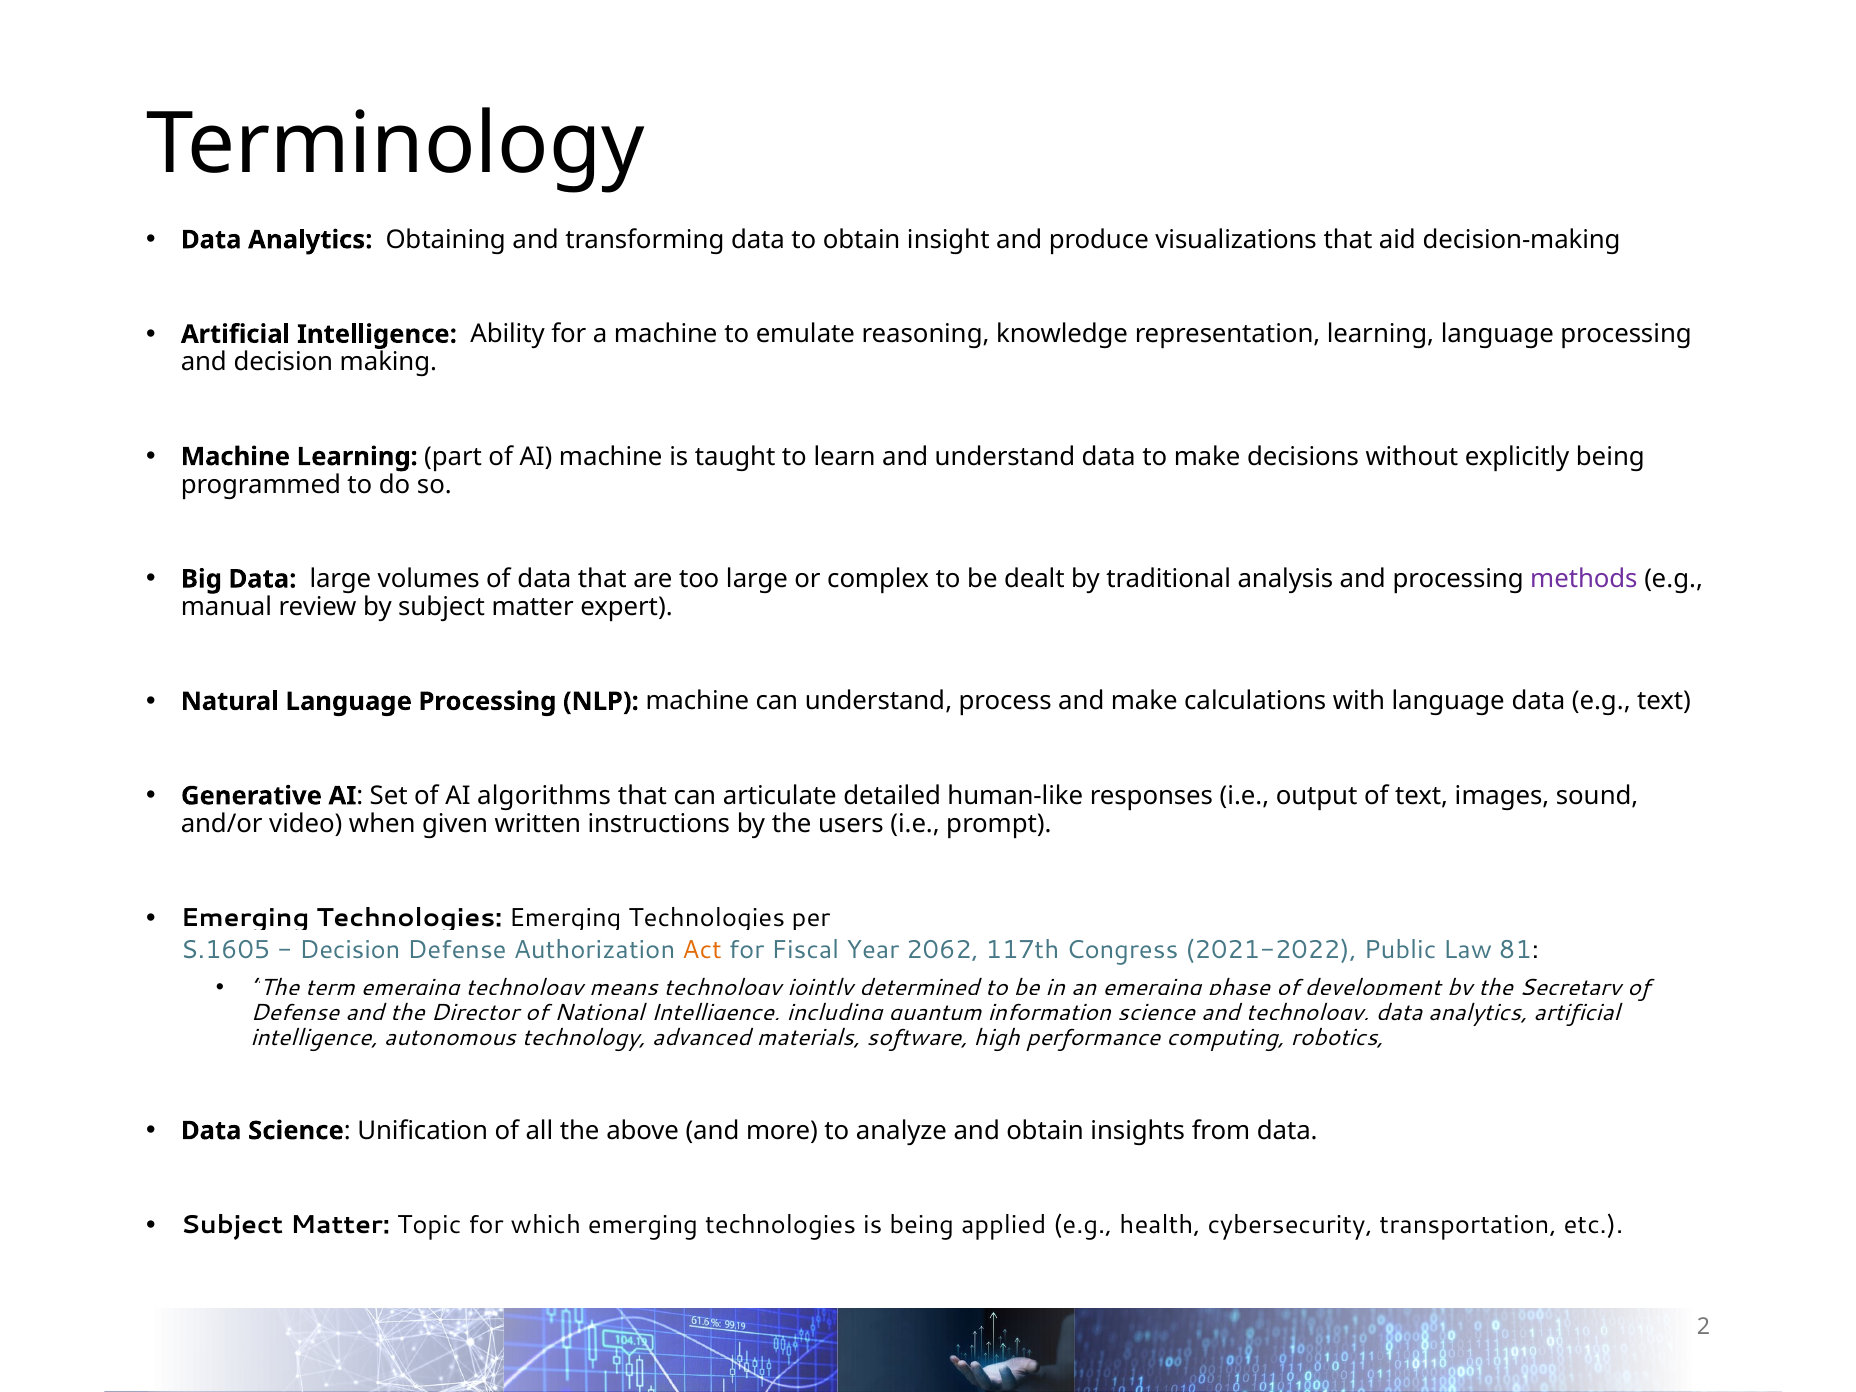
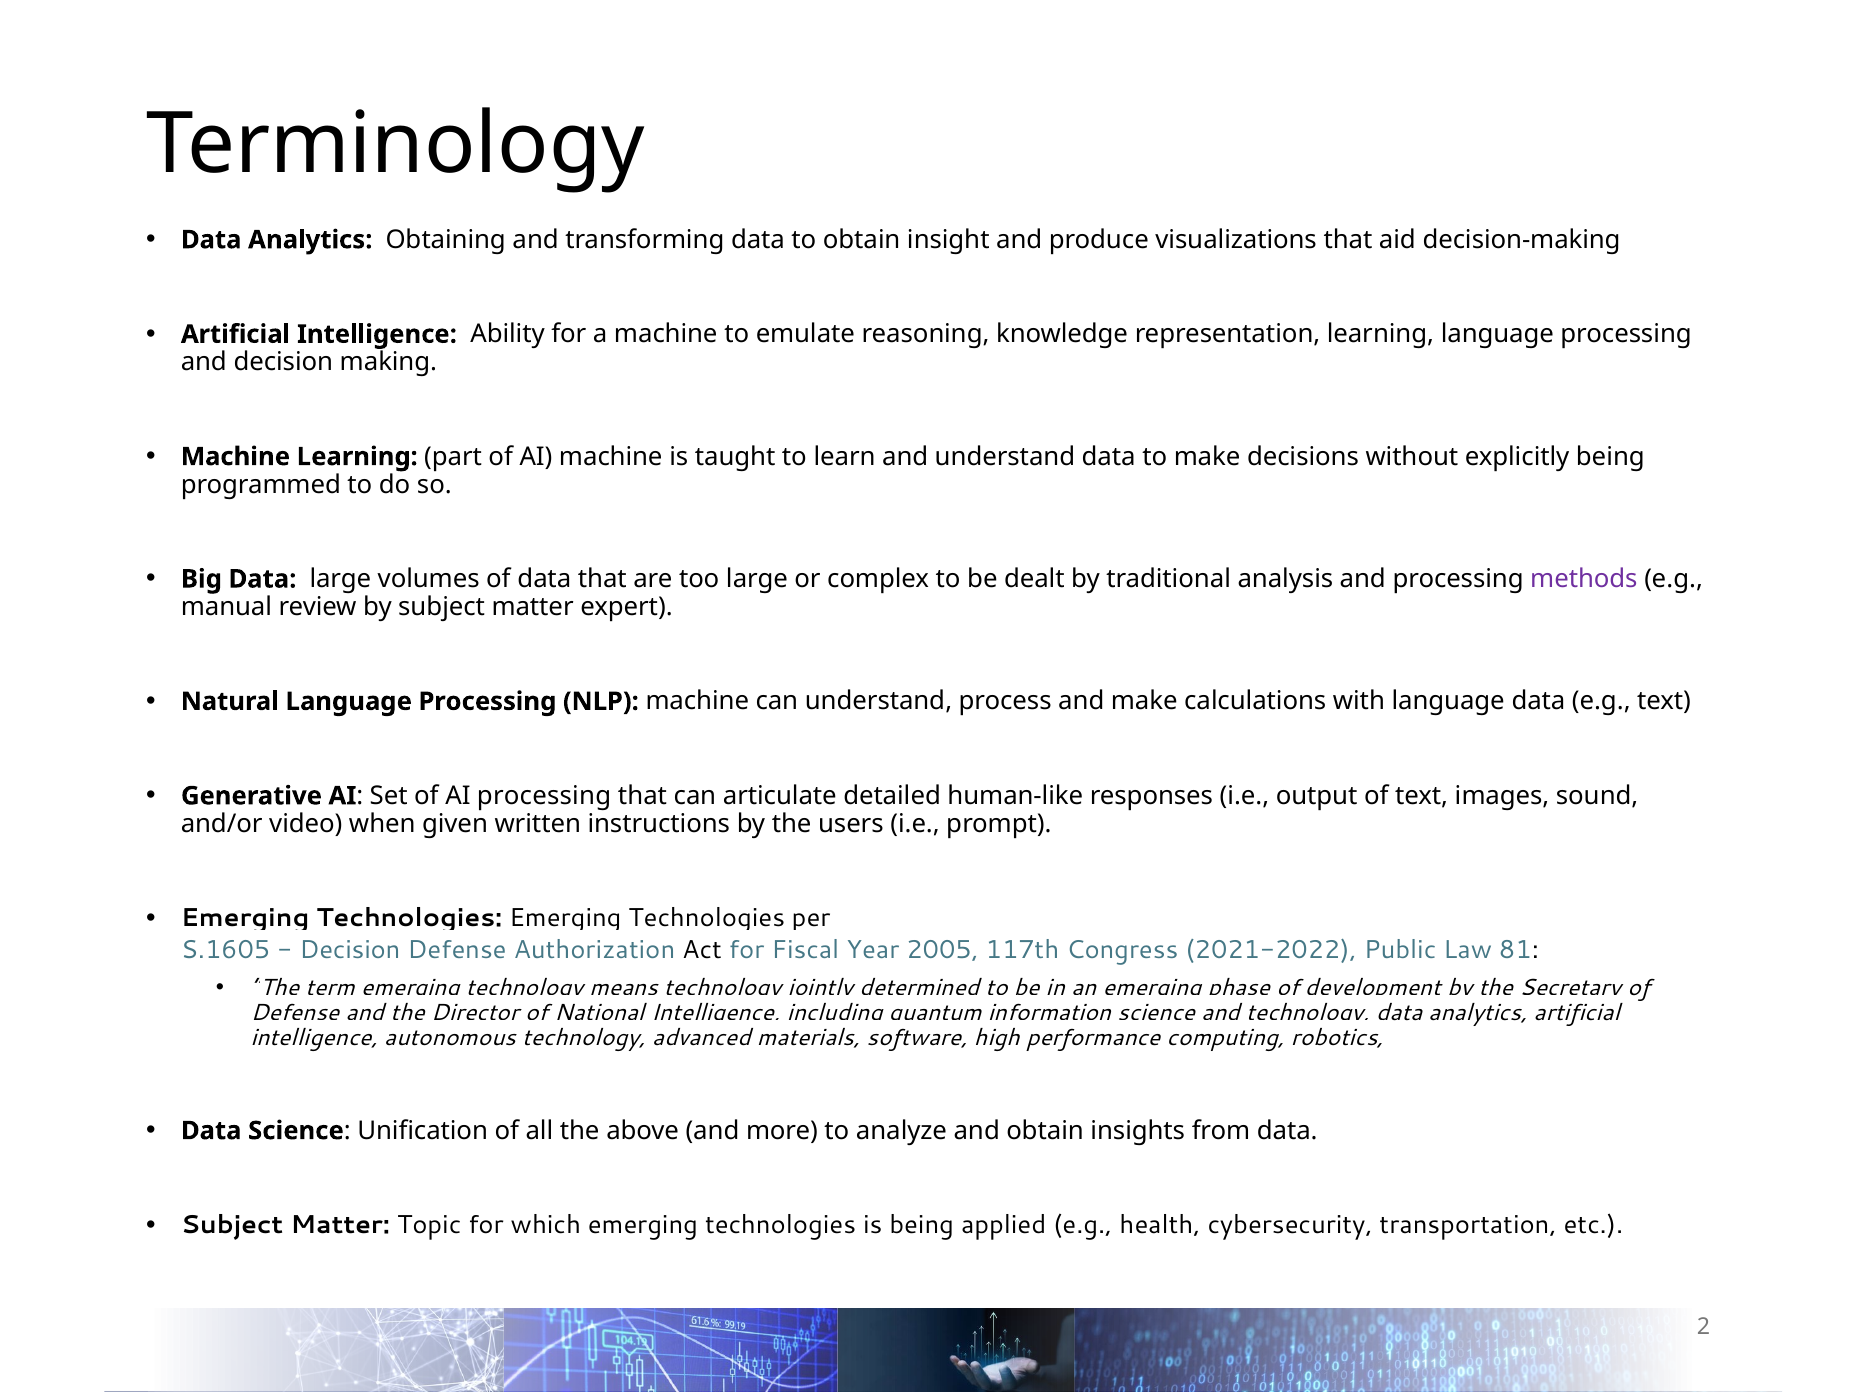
AI algorithms: algorithms -> processing (544, 796)
Act colour: orange -> black (702, 950)
2062: 2062 -> 2005 (943, 950)
